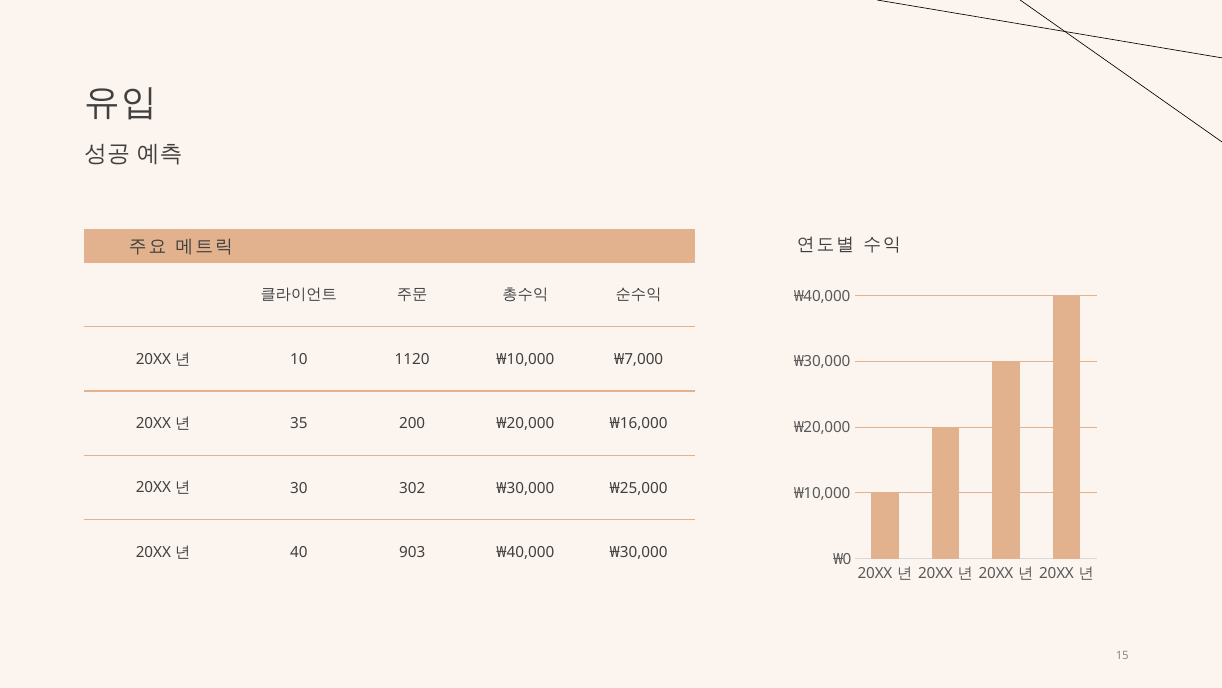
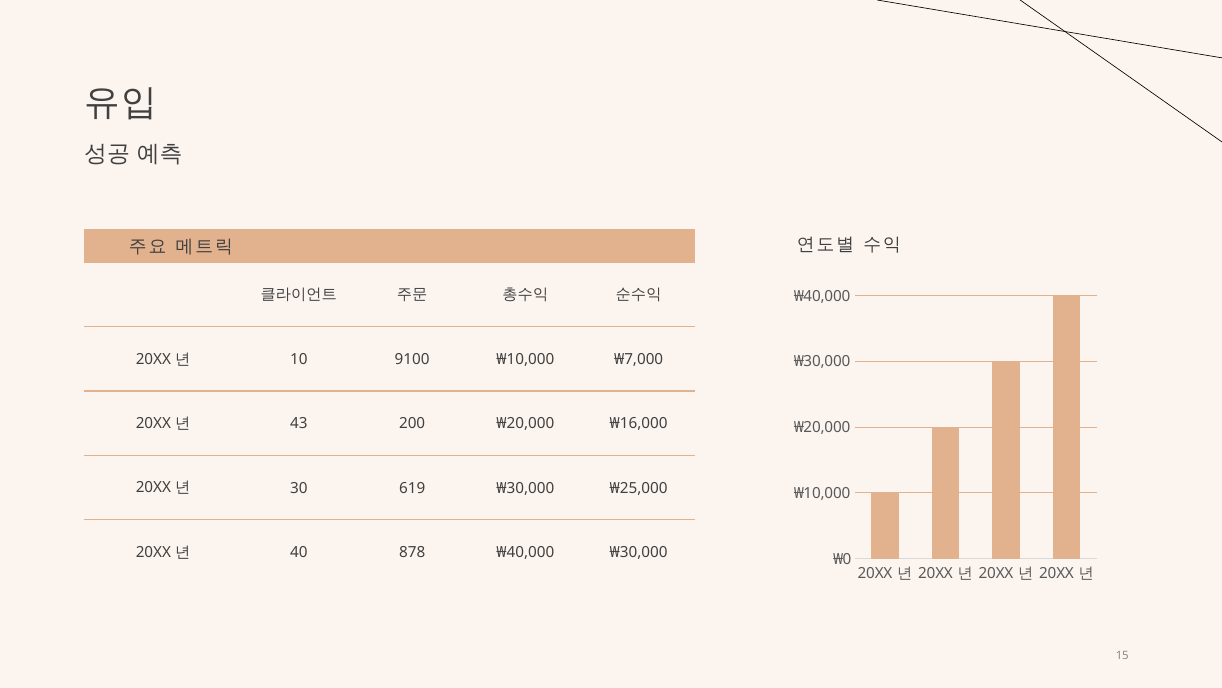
1120: 1120 -> 9100 (412, 360)
35: 35 -> 43 (299, 424)
302: 302 -> 619 (412, 488)
903: 903 -> 878 (412, 552)
